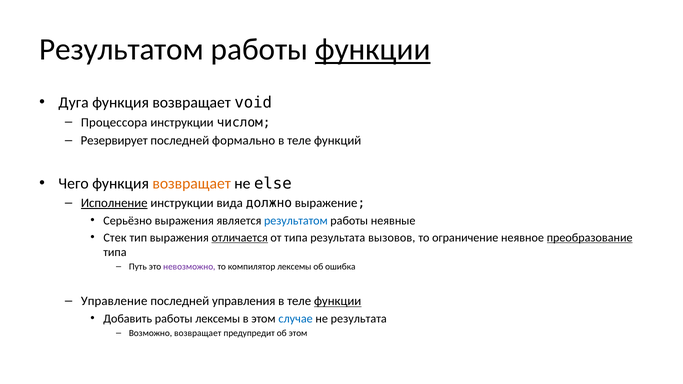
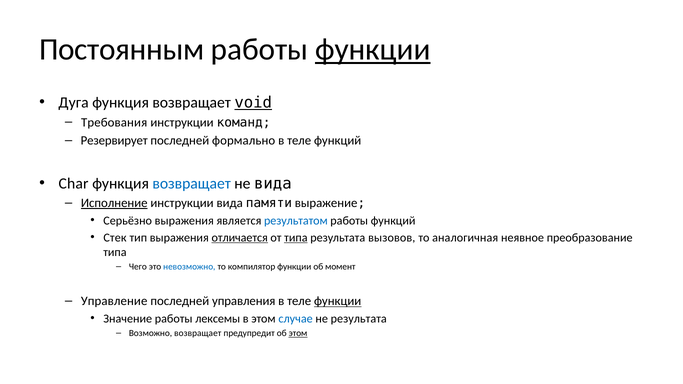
Результатом: Результатом -> Постоянным (122, 50)
void underline: none -> present (253, 103)
Процессора: Процессора -> Требования (114, 122)
числом: числом -> команд (244, 122)
Чего: Чего -> Char (74, 183)
возвращает colour: orange -> blue (192, 183)
не else: else -> вида (273, 183)
должно: должно -> памяти (269, 203)
работы неявные: неявные -> функций (393, 221)
типа underline: none -> present (296, 238)
ограничение: ограничение -> аналогичная (465, 238)
преобразование underline: present -> none (590, 238)
Путь: Путь -> Чего (138, 267)
невозможно colour: purple -> blue (189, 267)
компилятор лексемы: лексемы -> функции (294, 267)
ошибка: ошибка -> момент (340, 267)
Добавить: Добавить -> Значение (128, 319)
этом underline: none -> present (298, 333)
